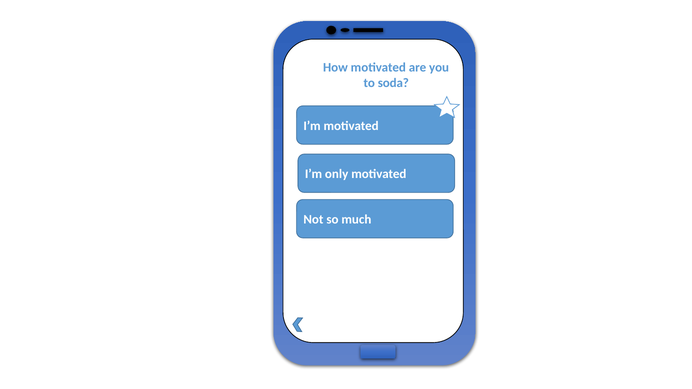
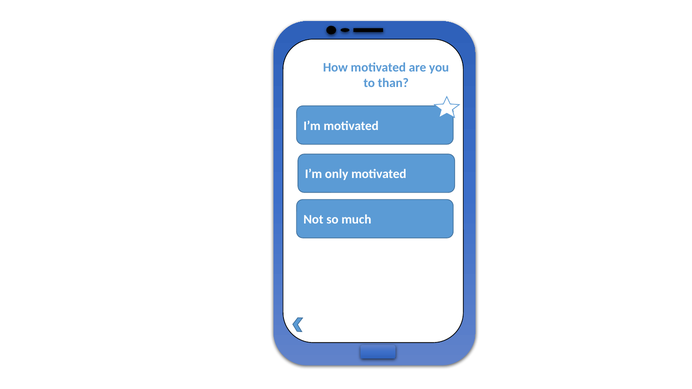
soda: soda -> than (393, 83)
